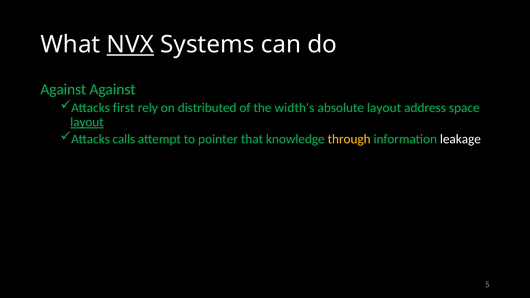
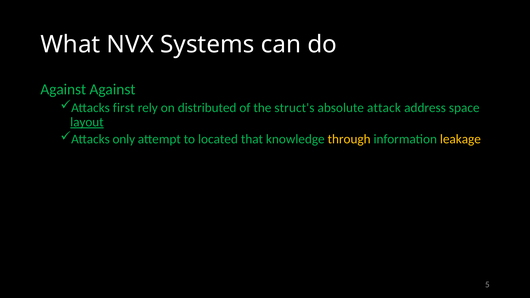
NVX underline: present -> none (130, 45)
width's: width's -> struct's (294, 108)
absolute layout: layout -> attack (384, 108)
calls: calls -> only (124, 139)
pointer: pointer -> located (218, 139)
leakage colour: white -> yellow (460, 139)
